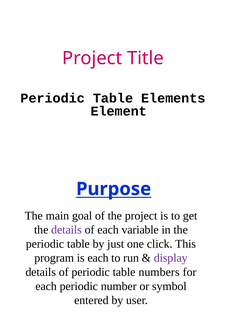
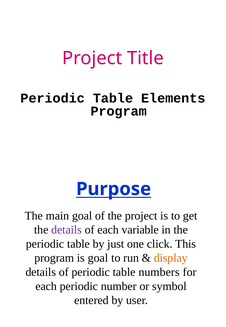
Element: Element -> Program (119, 111)
is each: each -> goal (98, 257)
display colour: purple -> orange (171, 257)
